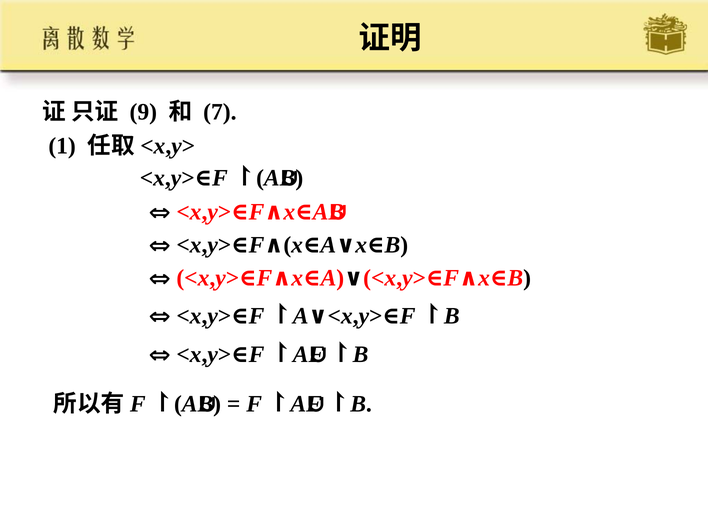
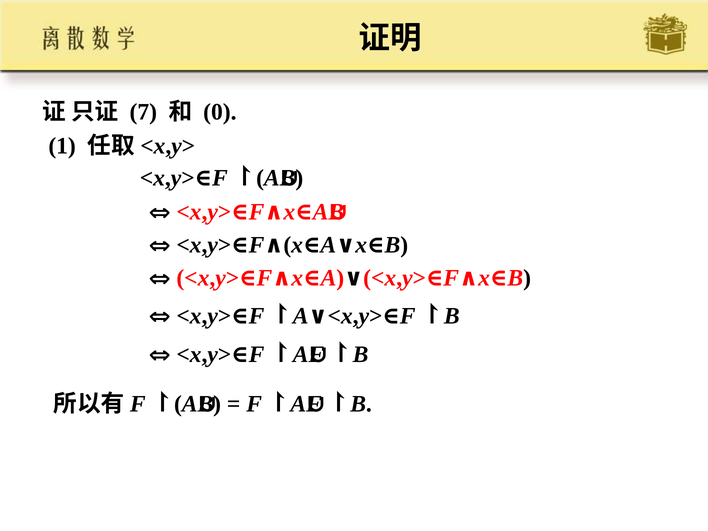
9: 9 -> 7 (143, 112)
7: 7 -> 0 (220, 112)
